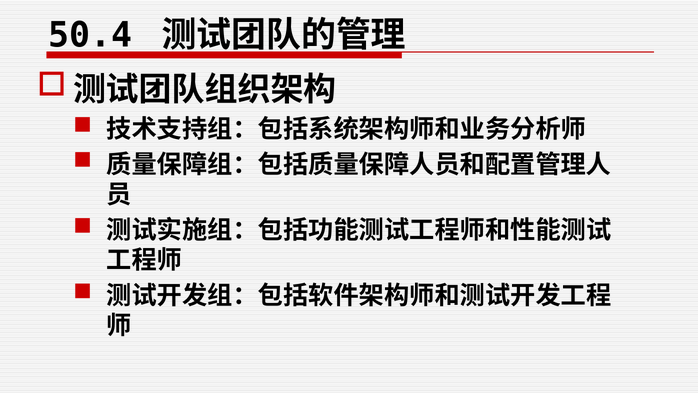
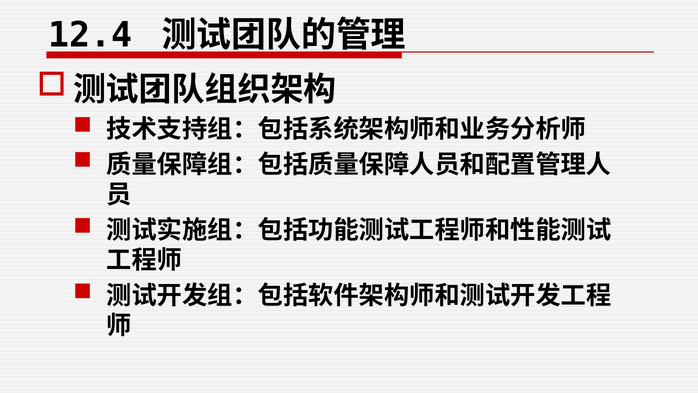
50.4: 50.4 -> 12.4 (90, 35)
